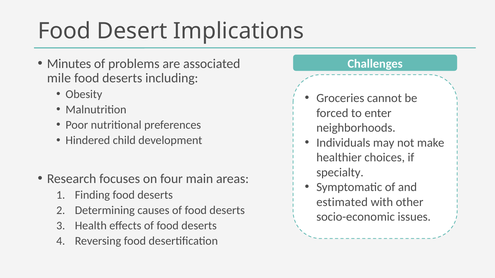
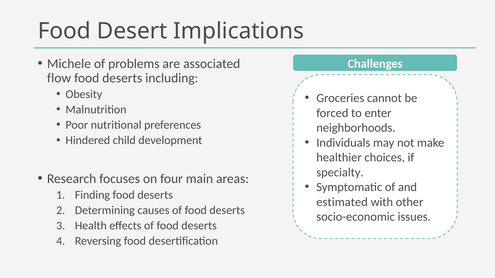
Minutes: Minutes -> Michele (69, 64)
mile: mile -> flow (59, 78)
